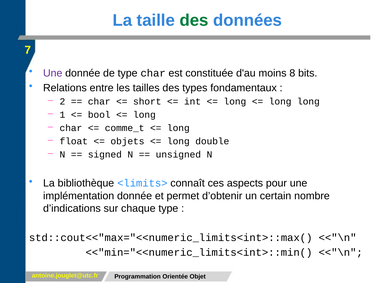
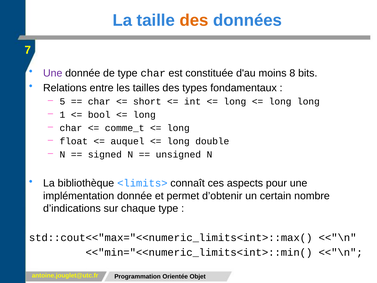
des colour: green -> orange (194, 20)
2: 2 -> 5 (62, 102)
objets: objets -> auquel (127, 141)
